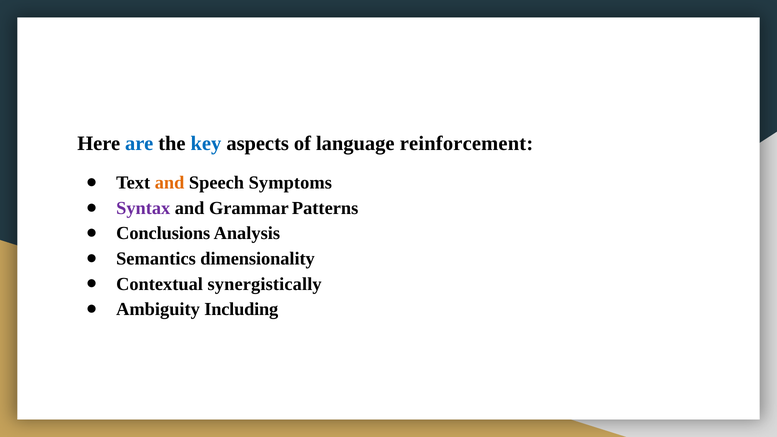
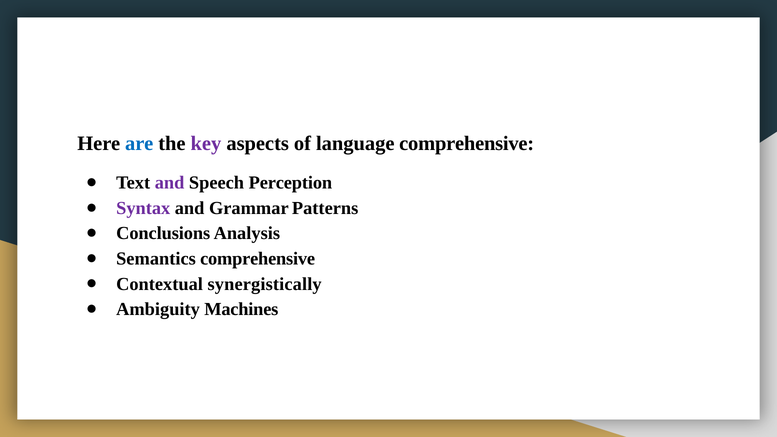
key colour: blue -> purple (206, 143)
language reinforcement: reinforcement -> comprehensive (467, 143)
and colour: orange -> purple (170, 183)
Symptoms: Symptoms -> Perception (290, 183)
Semantics dimensionality: dimensionality -> comprehensive (258, 259)
Including: Including -> Machines (241, 309)
